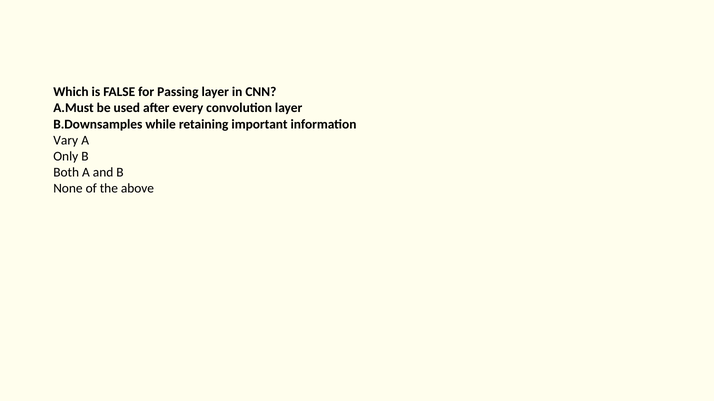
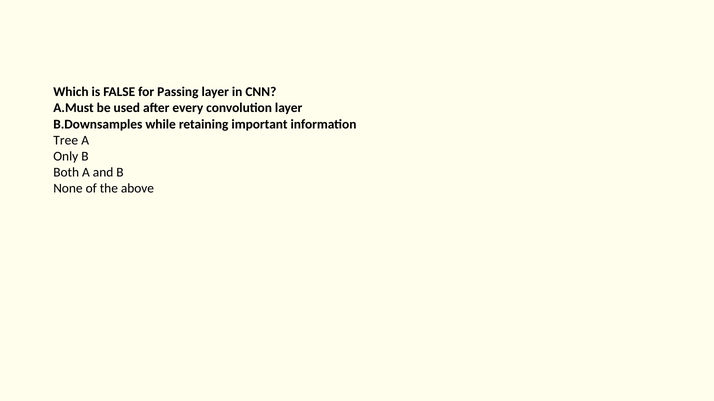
Vary: Vary -> Tree (66, 140)
